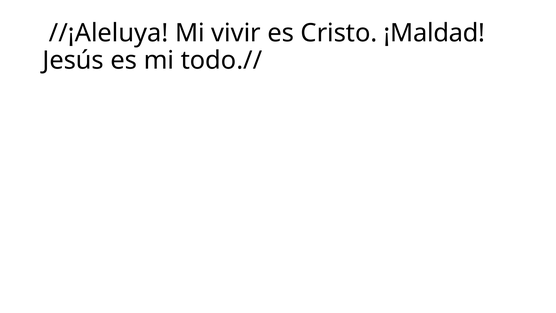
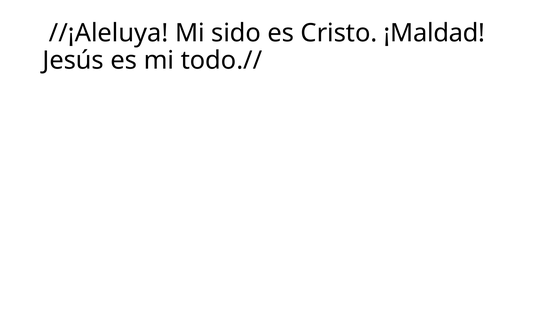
vivir: vivir -> sido (236, 33)
